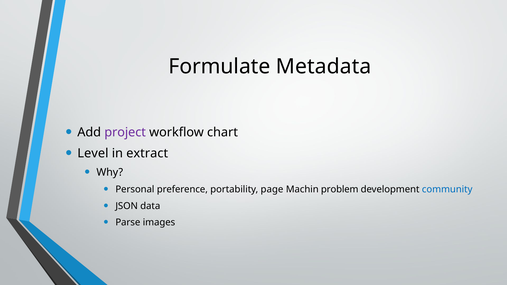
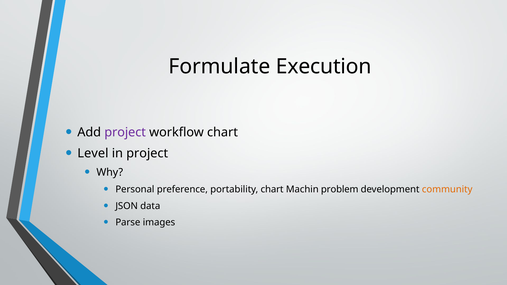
Metadata: Metadata -> Execution (324, 66)
in extract: extract -> project (147, 153)
portability page: page -> chart (272, 190)
community colour: blue -> orange (447, 190)
